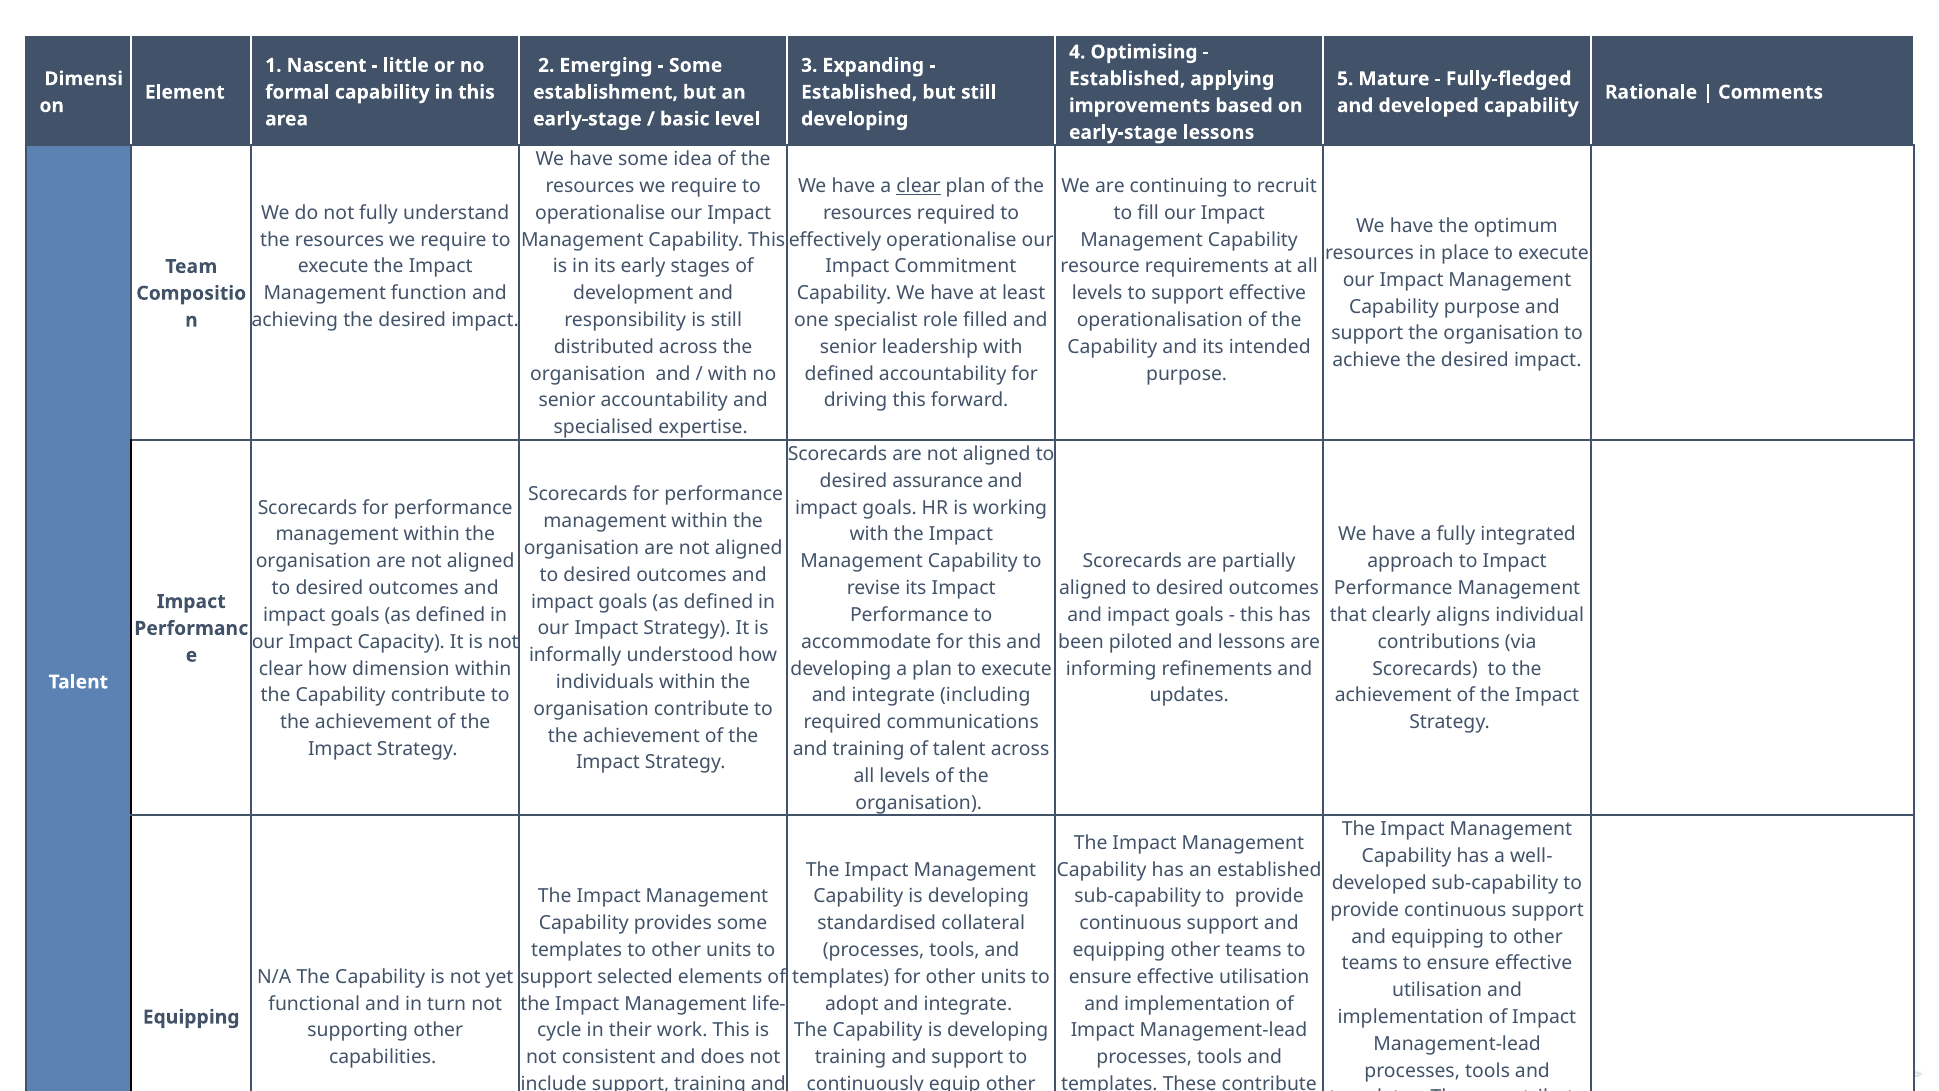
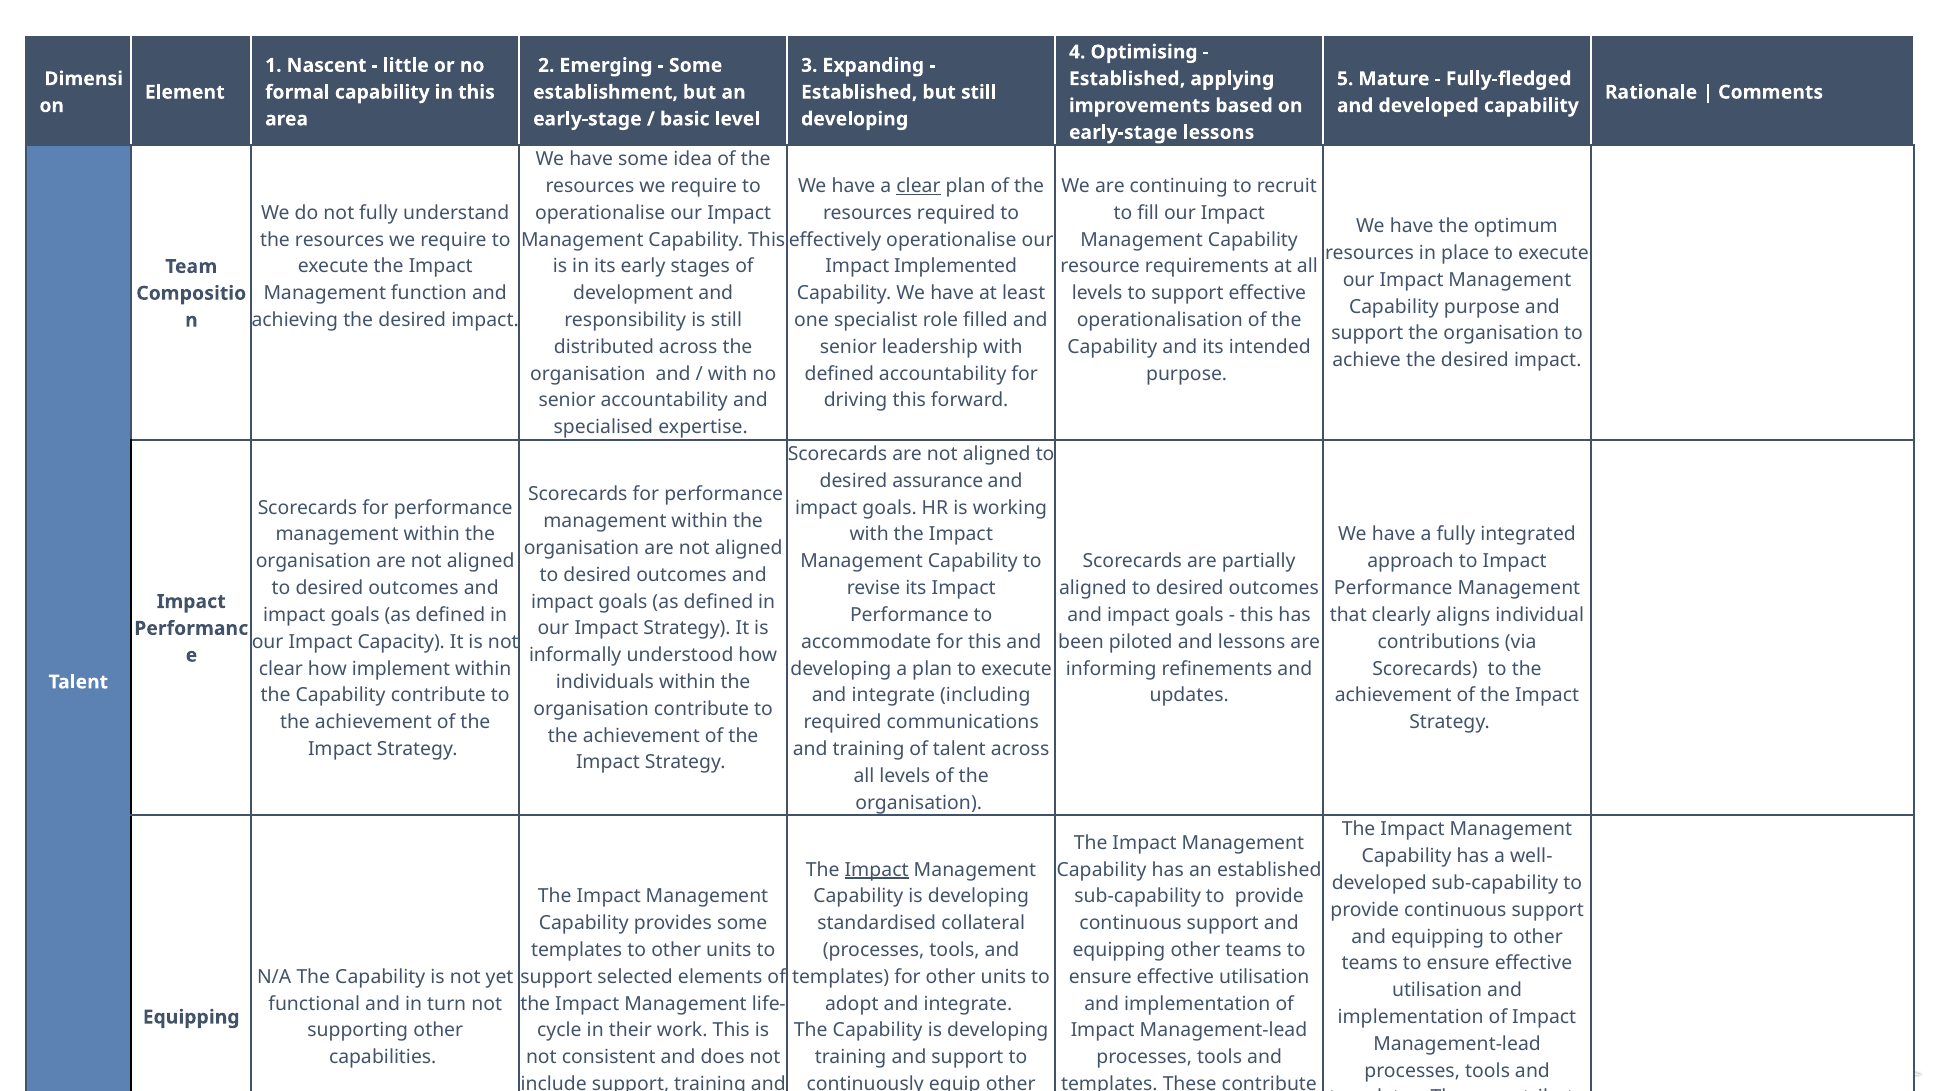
Commitment: Commitment -> Implemented (956, 266)
dimension: dimension -> implement (401, 668)
Impact underline: none -> present (877, 869)
